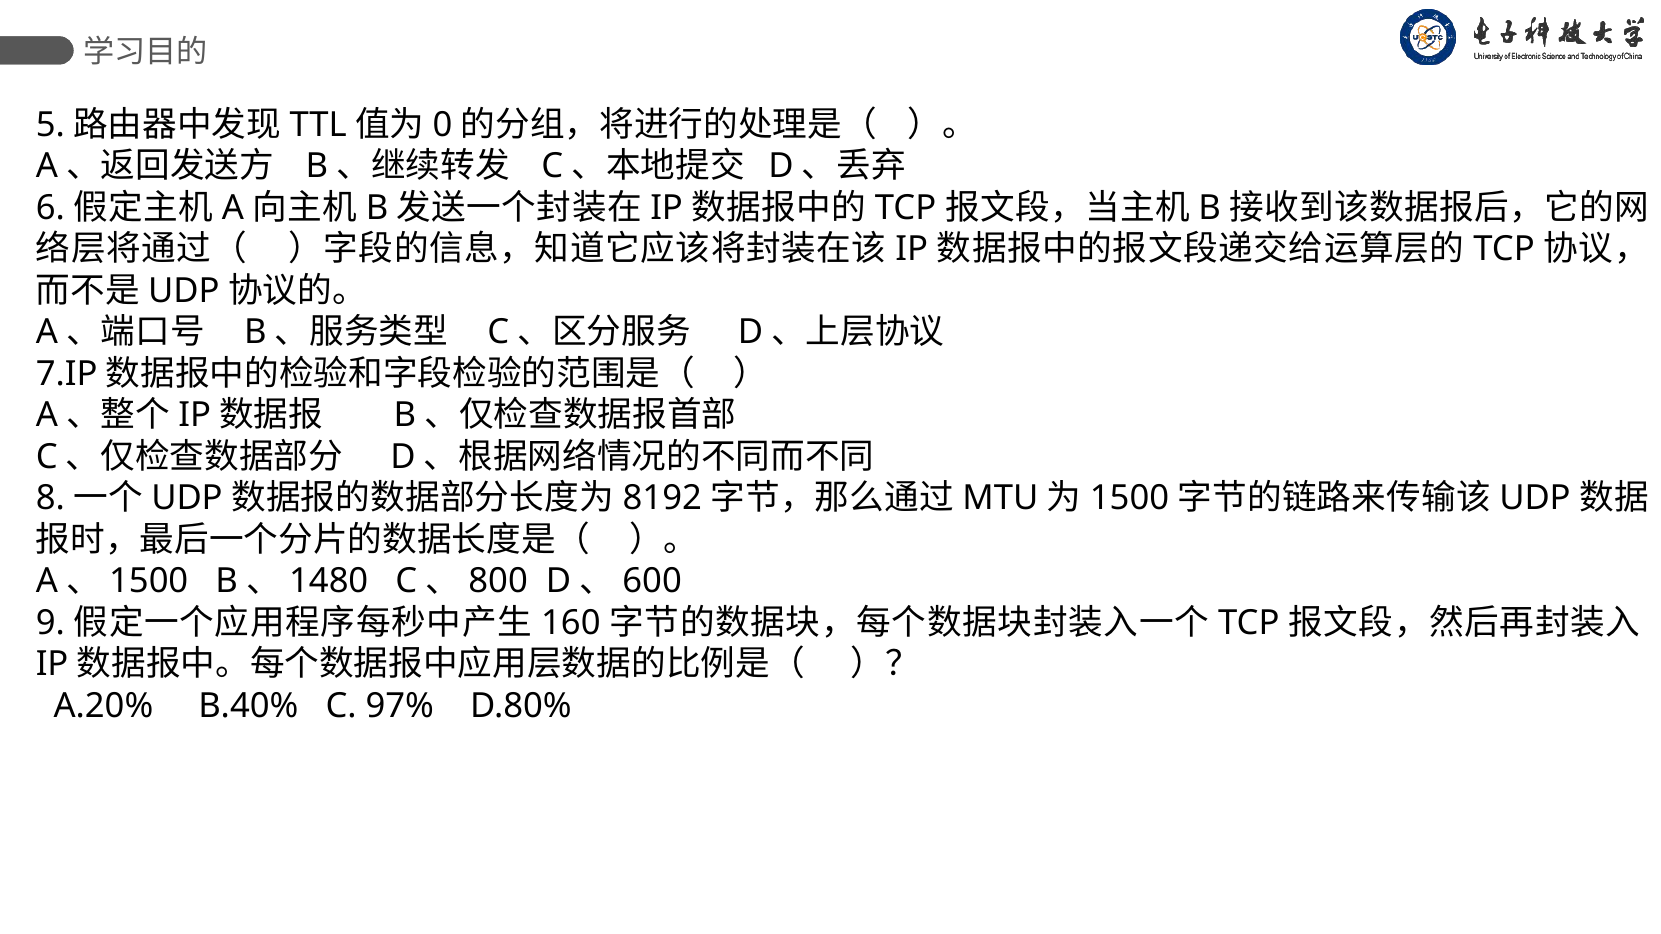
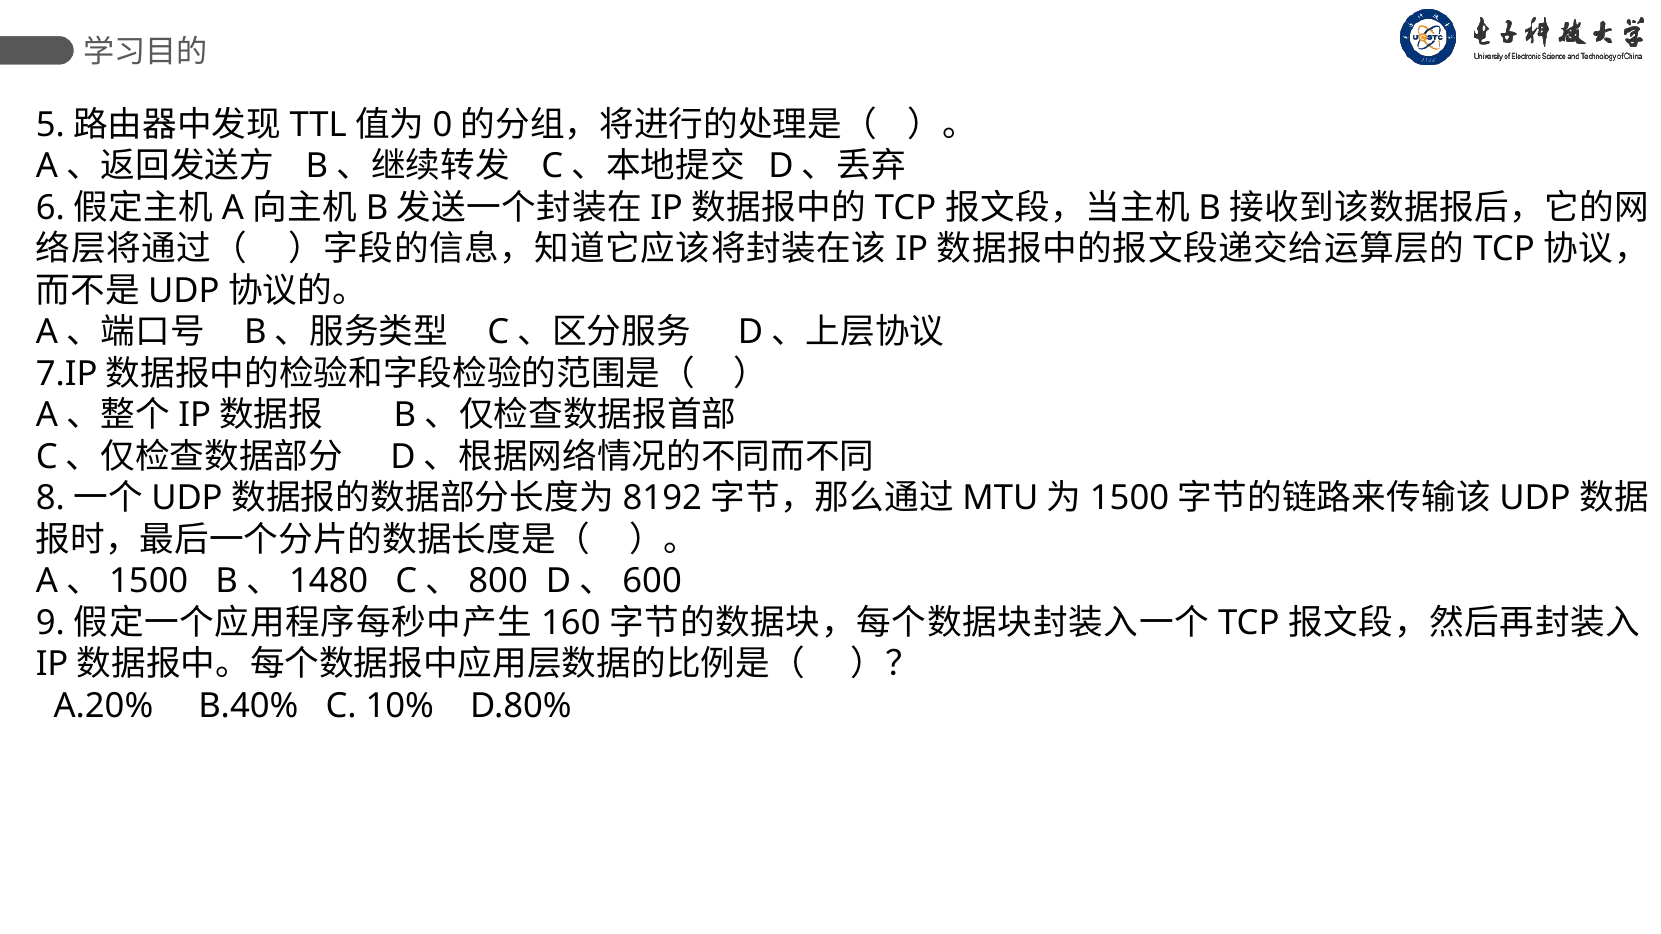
97%: 97% -> 10% (400, 706)
